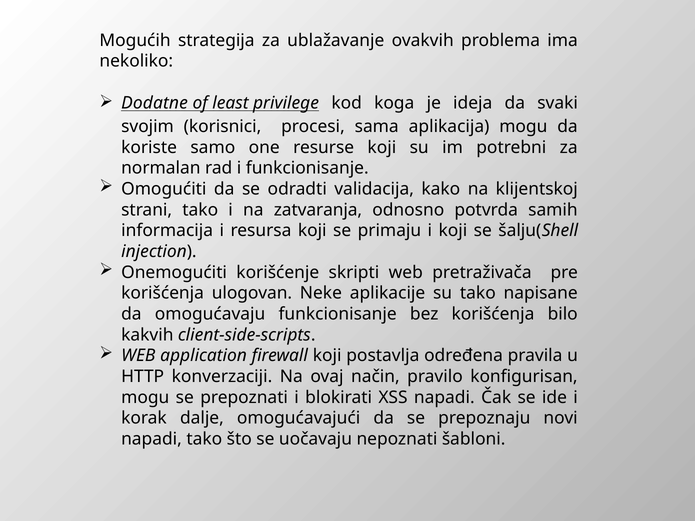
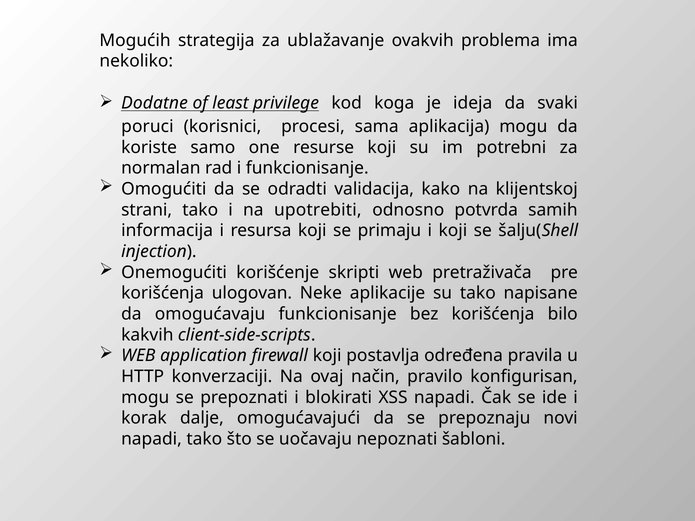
svojim: svojim -> poruci (147, 127)
zatvaranja: zatvaranja -> upotrebiti (318, 210)
